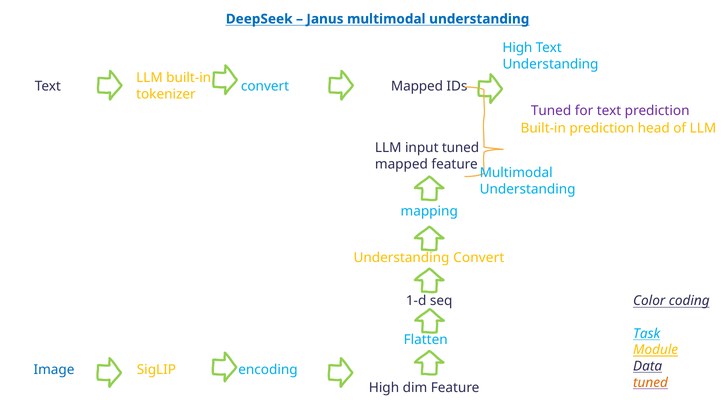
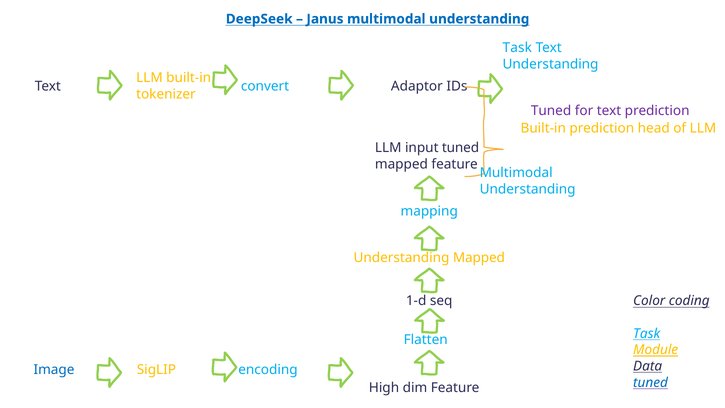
High: High -> Task (517, 48)
Mapped: Mapped -> Adaptor (417, 86)
Understanding Convert: Convert -> Mapped (479, 258)
tuned colour: orange -> blue (651, 382)
